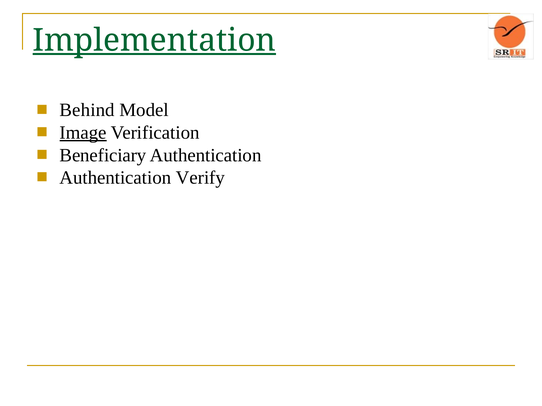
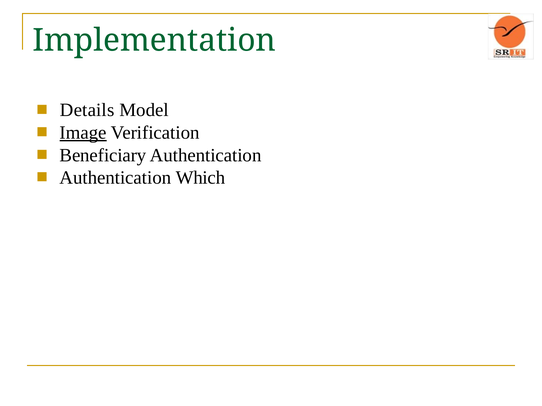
Implementation underline: present -> none (154, 40)
Behind: Behind -> Details (87, 110)
Verify: Verify -> Which (200, 178)
